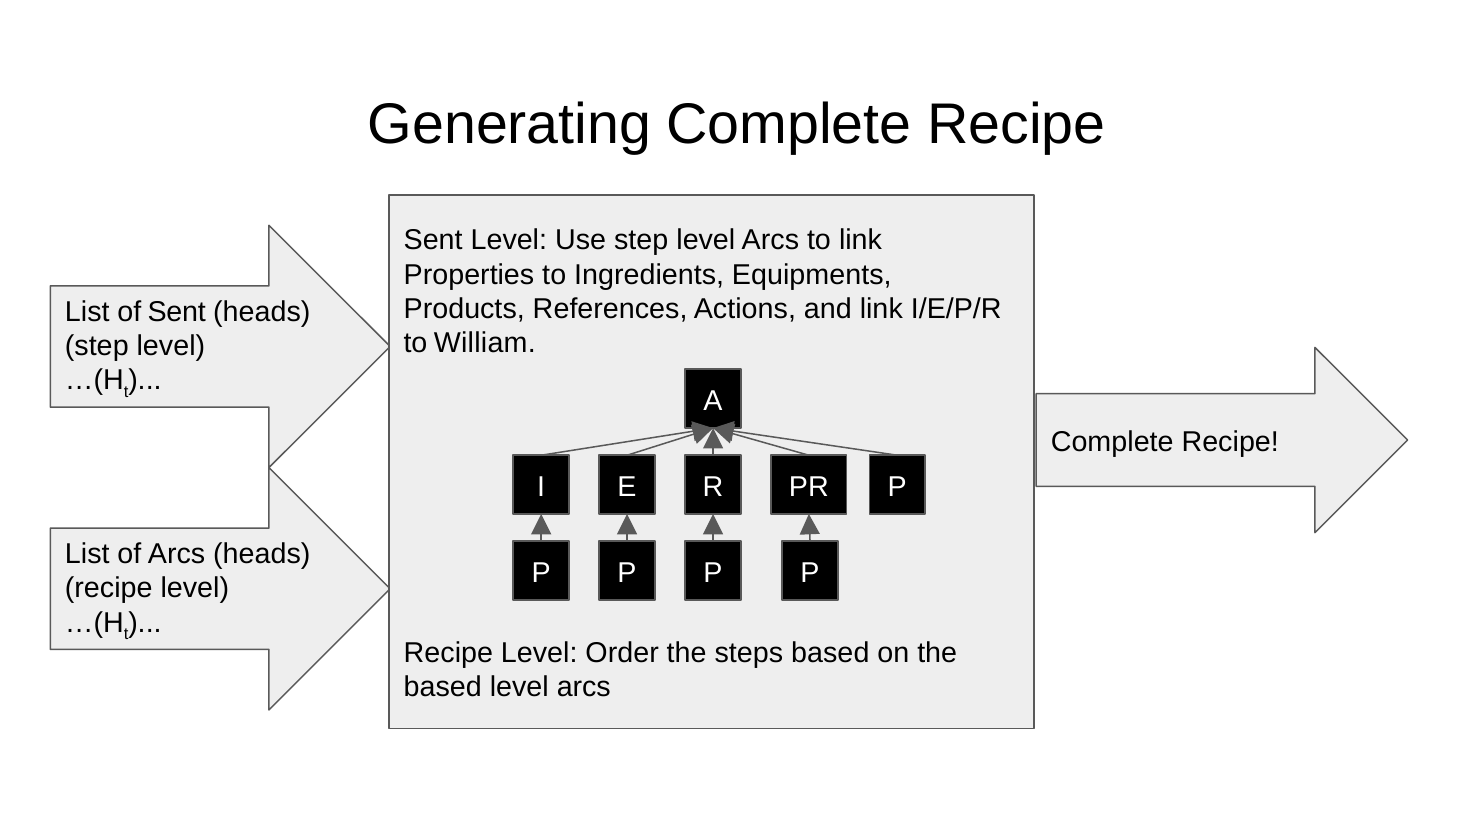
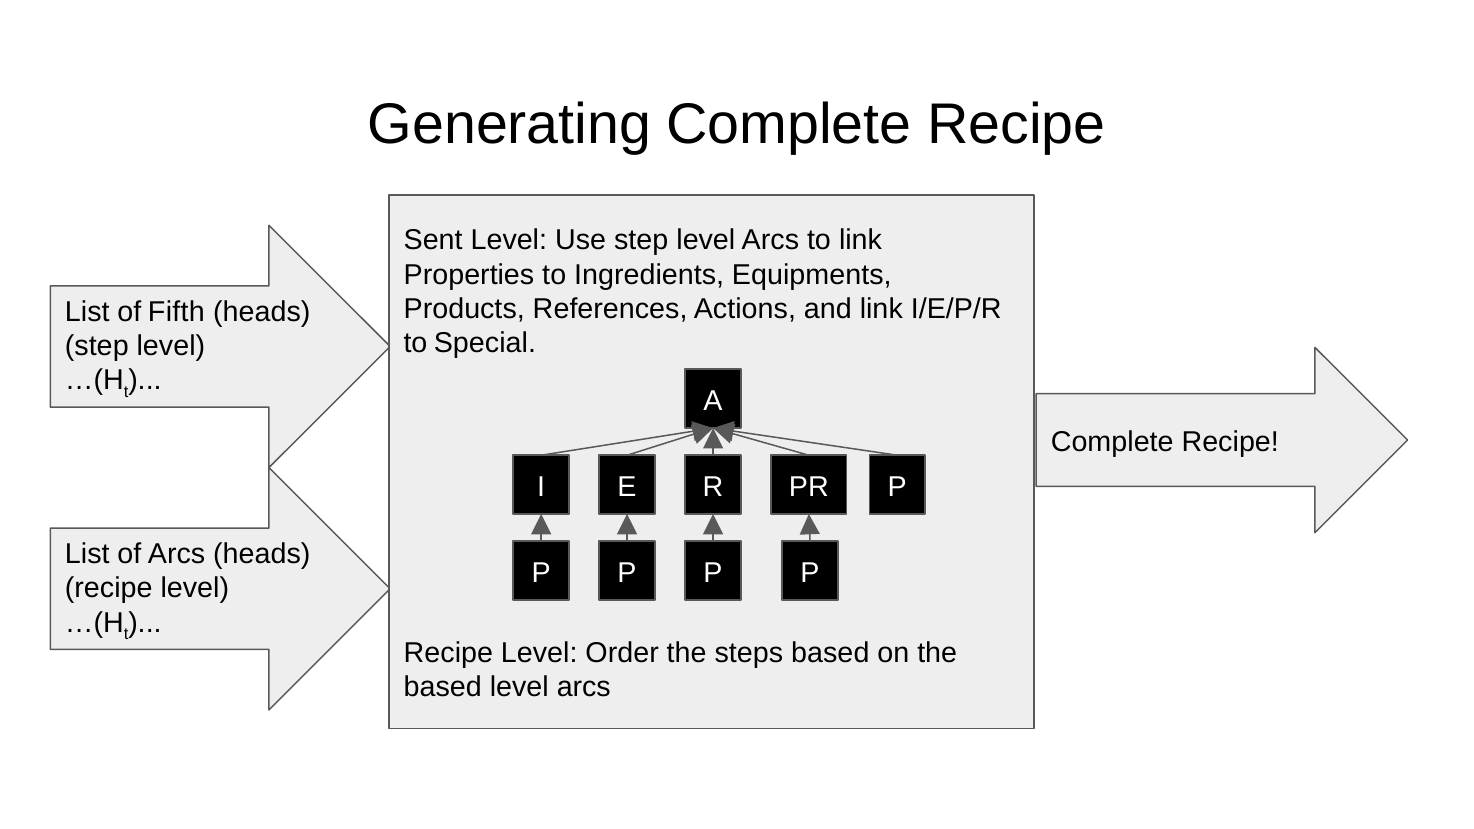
of Sent: Sent -> Fifth (176, 312)
William: William -> Special (485, 343)
